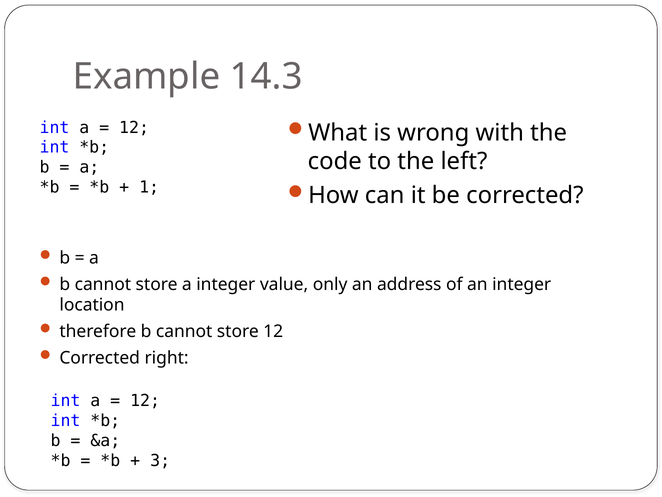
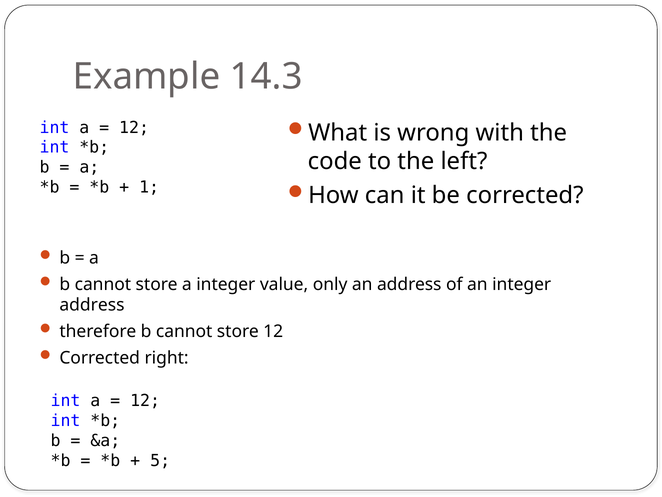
location: location -> address (92, 305)
3: 3 -> 5 (160, 460)
